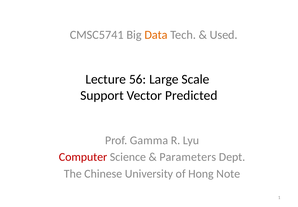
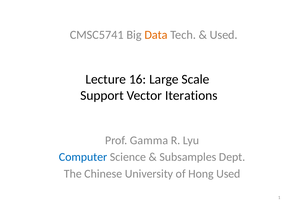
56: 56 -> 16 (138, 79)
Predicted: Predicted -> Iterations (191, 95)
Computer colour: red -> blue (83, 157)
Parameters: Parameters -> Subsamples (188, 157)
Hong Note: Note -> Used (228, 173)
